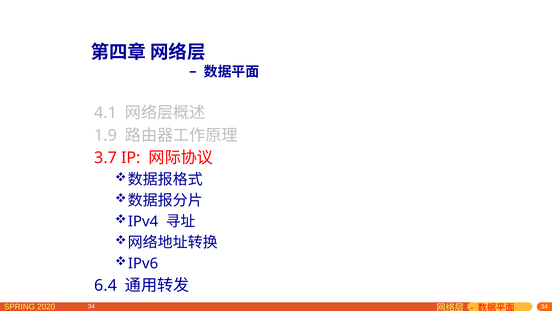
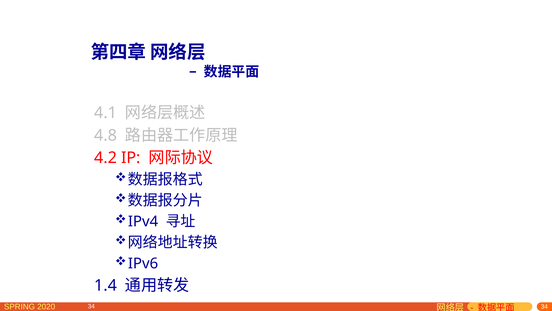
1.9: 1.9 -> 4.8 (106, 135)
3.7: 3.7 -> 4.2 (106, 158)
6.4: 6.4 -> 1.4 (106, 285)
